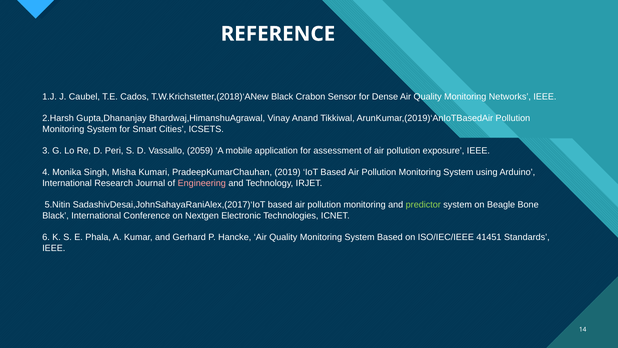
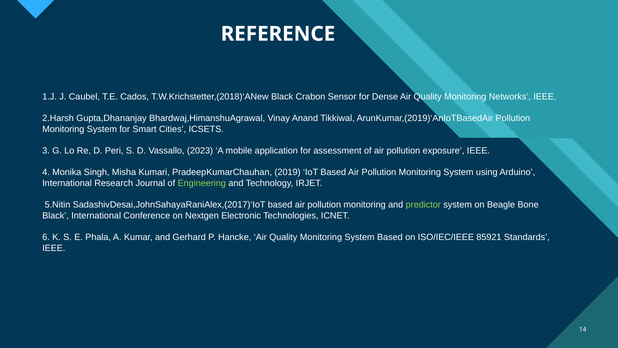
2059: 2059 -> 2023 (200, 151)
Engineering colour: pink -> light green (202, 183)
41451: 41451 -> 85921 (489, 237)
